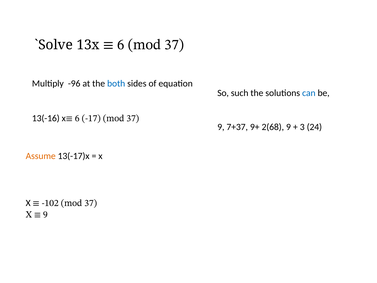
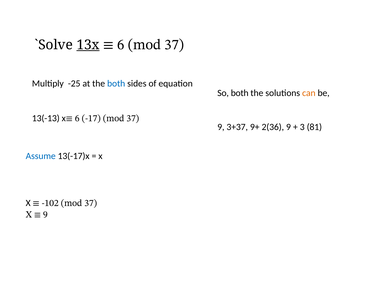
13x underline: none -> present (88, 45)
-96: -96 -> -25 (74, 84)
So such: such -> both (240, 93)
can colour: blue -> orange (309, 93)
13(-16: 13(-16 -> 13(-13 (46, 118)
7+37: 7+37 -> 3+37 (237, 127)
2(68: 2(68 -> 2(36 (273, 127)
24: 24 -> 81 (314, 127)
Assume colour: orange -> blue (41, 156)
